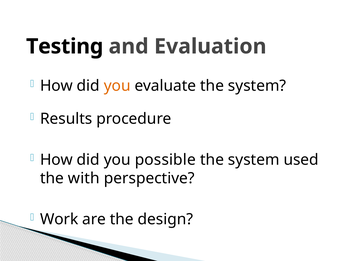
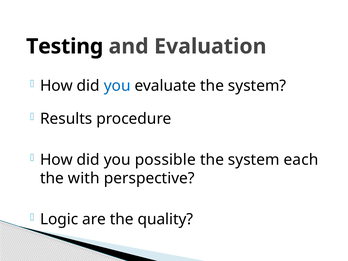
you colour: orange -> blue (117, 86)
used: used -> each (301, 160)
Work: Work -> Logic (59, 219)
design: design -> quality (165, 219)
